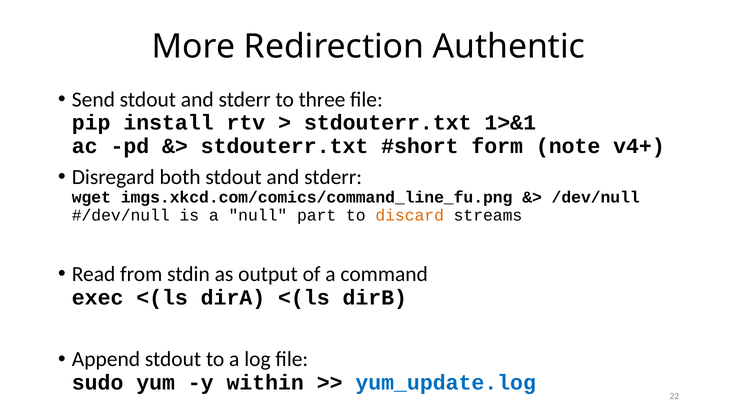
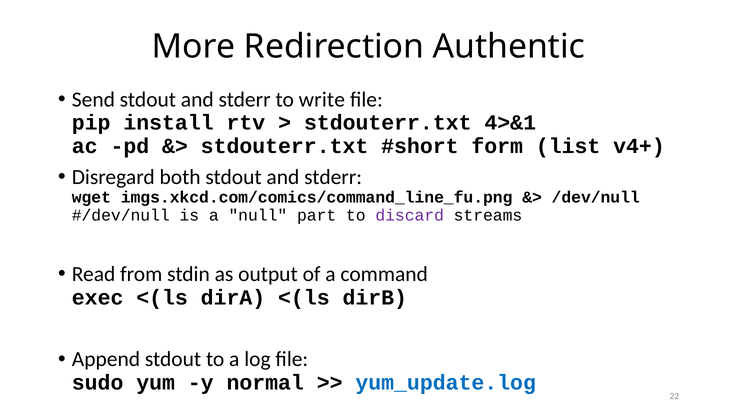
three: three -> write (322, 100)
1>&1: 1>&1 -> 4>&1 (510, 123)
note: note -> list (568, 146)
discard colour: orange -> purple (410, 215)
within: within -> normal (265, 382)
